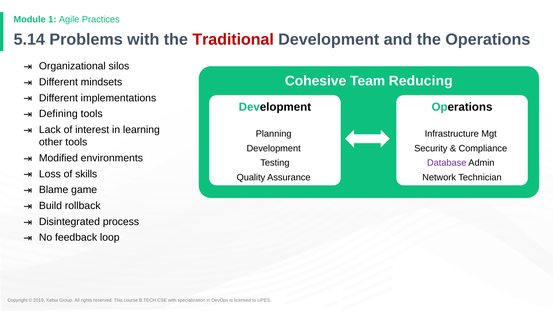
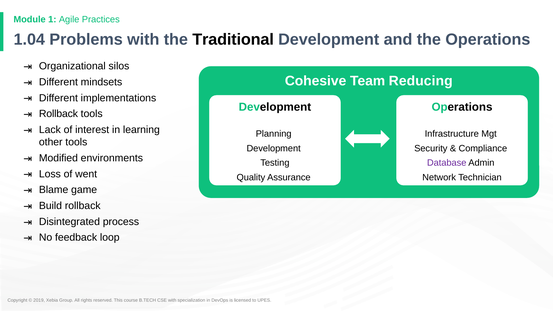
5.14: 5.14 -> 1.04 (29, 39)
Traditional colour: red -> black (233, 39)
Defining: Defining -> Rollback (58, 114)
skills: skills -> went (86, 174)
